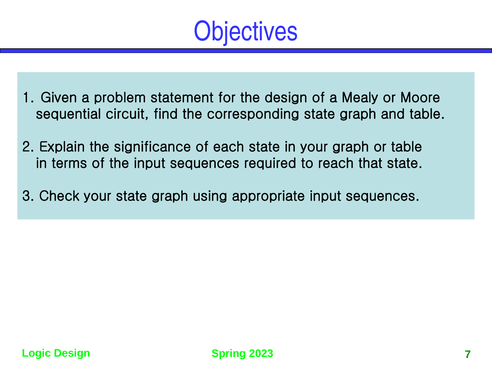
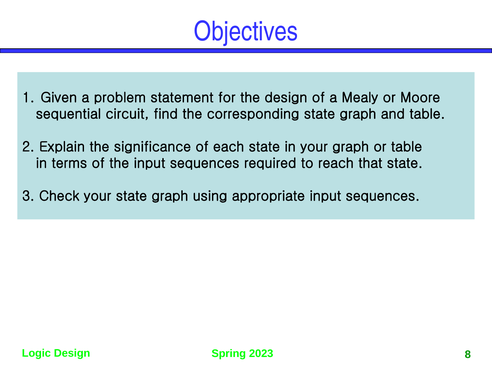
7: 7 -> 8 (468, 354)
